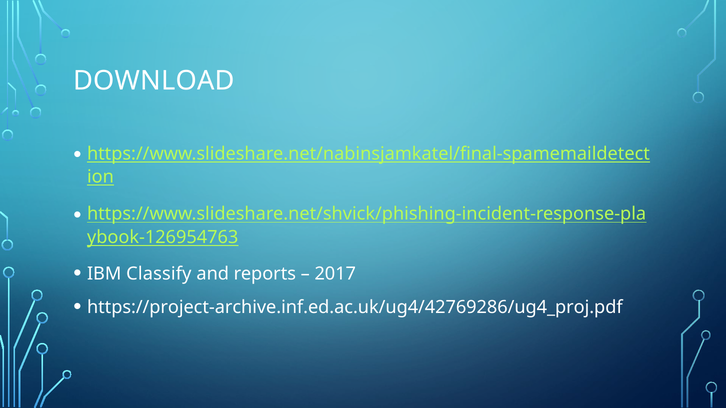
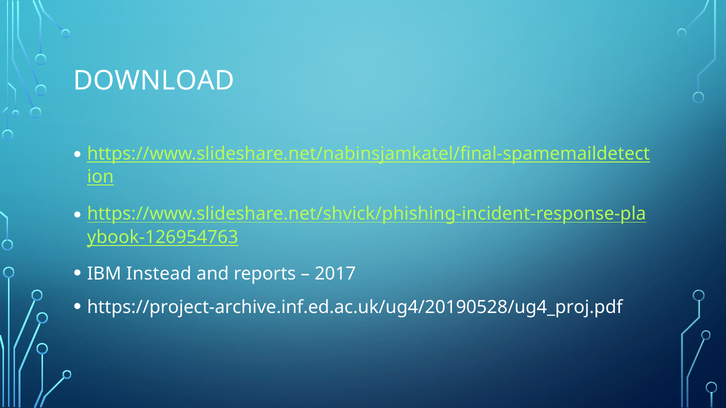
Classify: Classify -> Instead (159, 274)
https://project-archive.inf.ed.ac.uk/ug4/42769286/ug4_proj.pdf: https://project-archive.inf.ed.ac.uk/ug4/42769286/ug4_proj.pdf -> https://project-archive.inf.ed.ac.uk/ug4/20190528/ug4_proj.pdf (355, 308)
